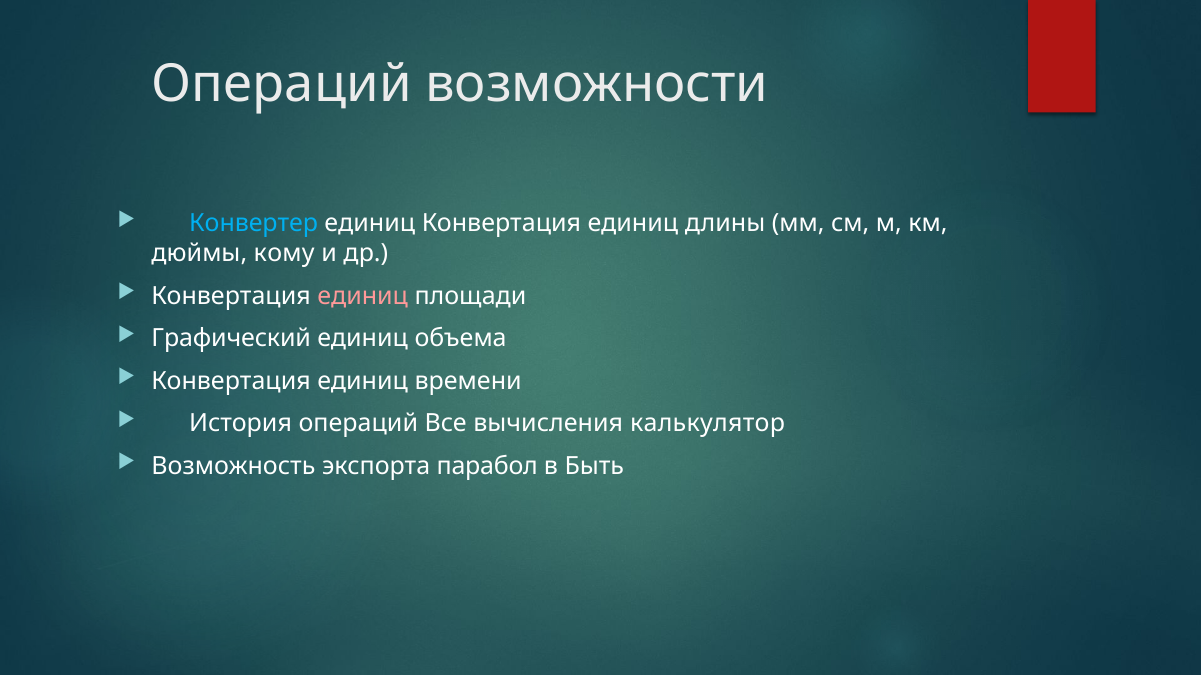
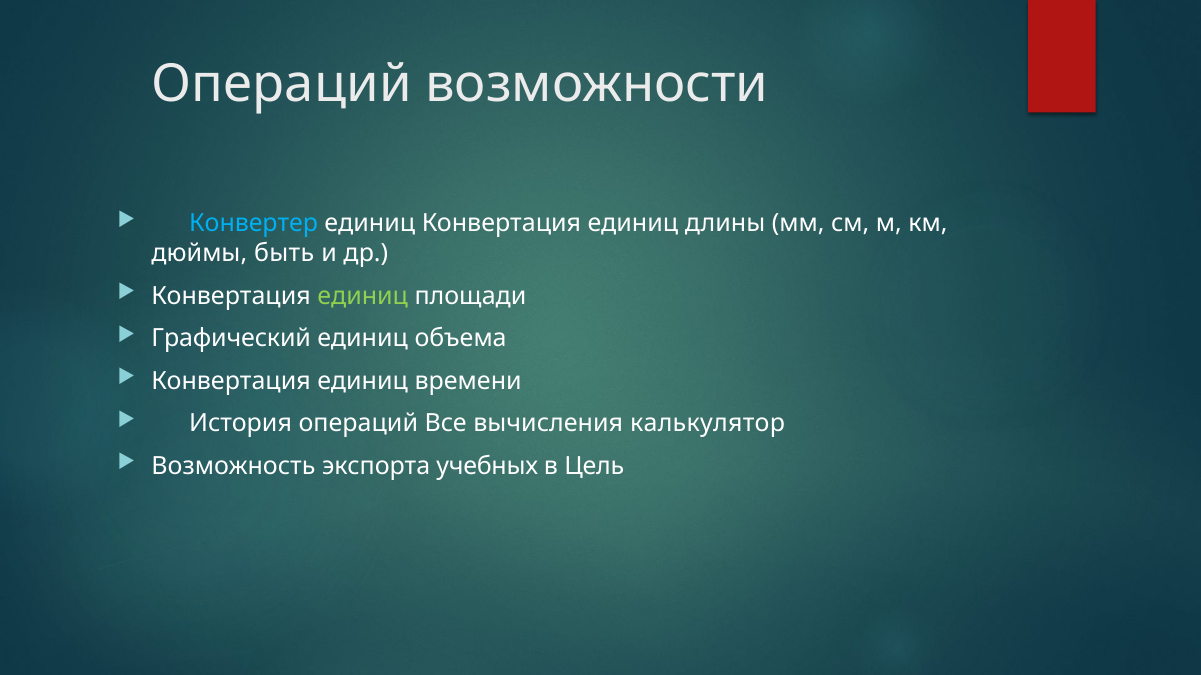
кому: кому -> быть (284, 254)
единиц colour: pink -> light green (363, 296)
парабол: парабол -> учебных (487, 466)
Быть: Быть -> Цель (594, 466)
